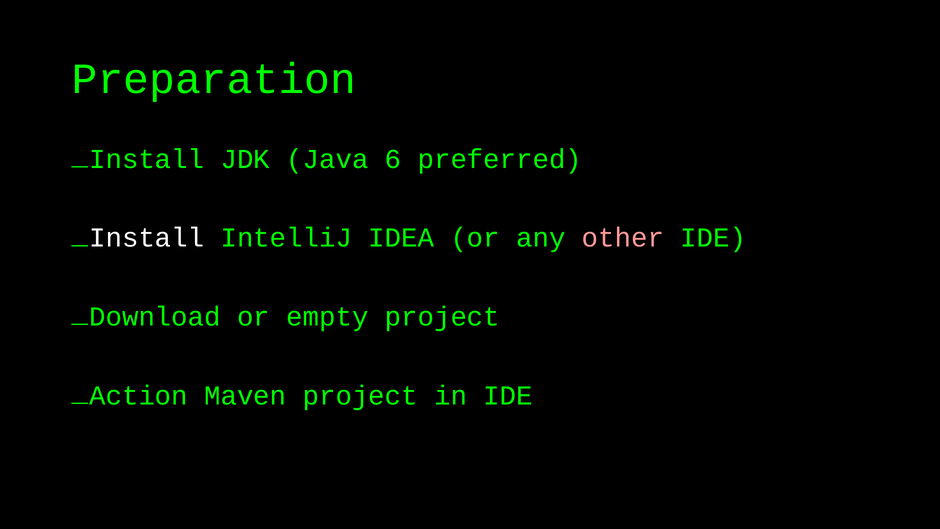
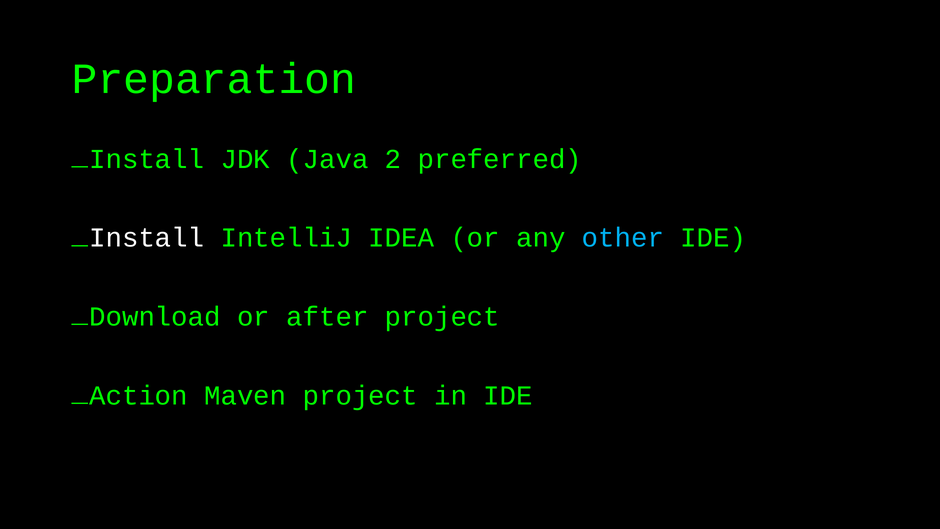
6: 6 -> 2 (393, 159)
other colour: pink -> light blue (623, 238)
empty: empty -> after (327, 317)
